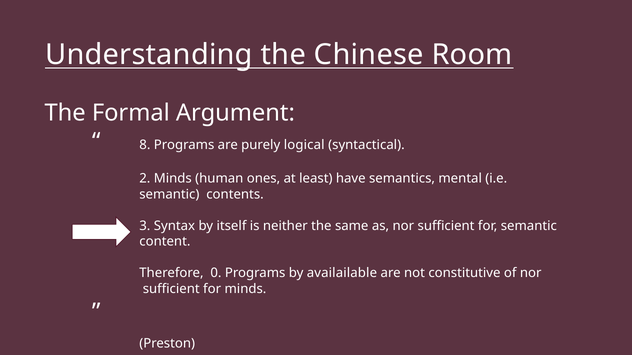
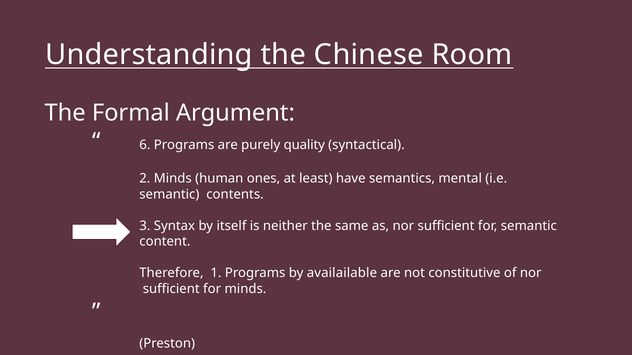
8: 8 -> 6 (145, 145)
logical: logical -> quality (304, 145)
0: 0 -> 1 (216, 274)
